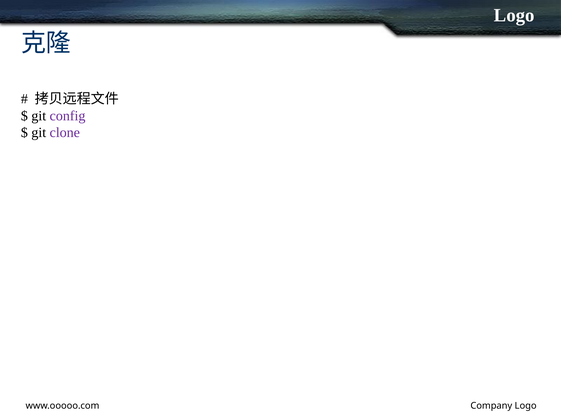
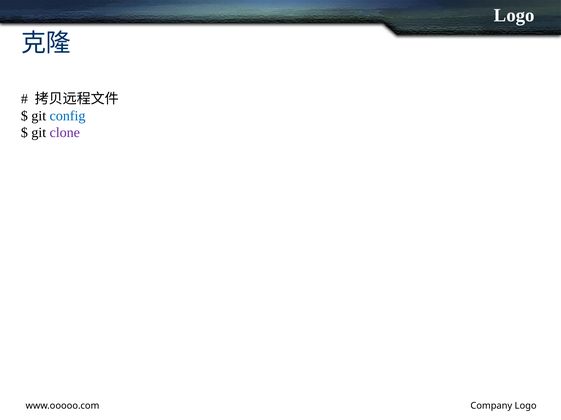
config colour: purple -> blue (68, 116)
